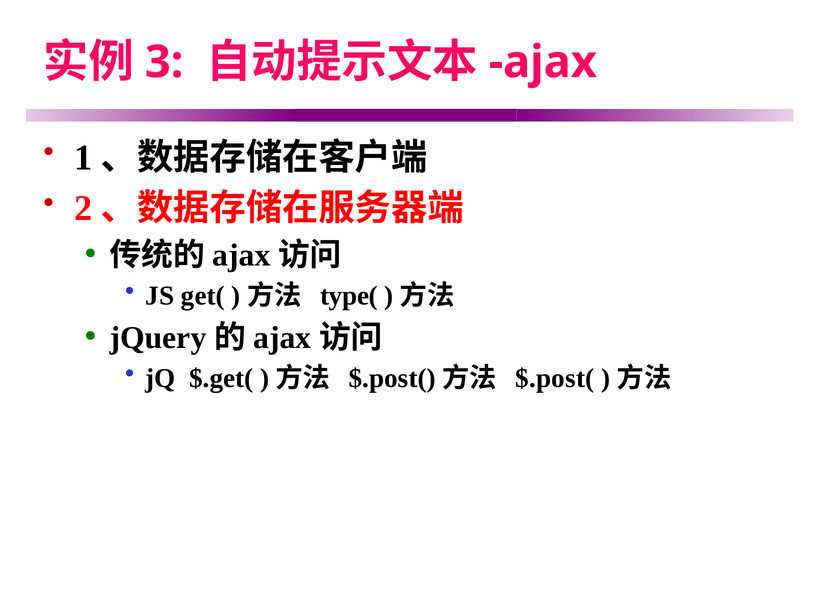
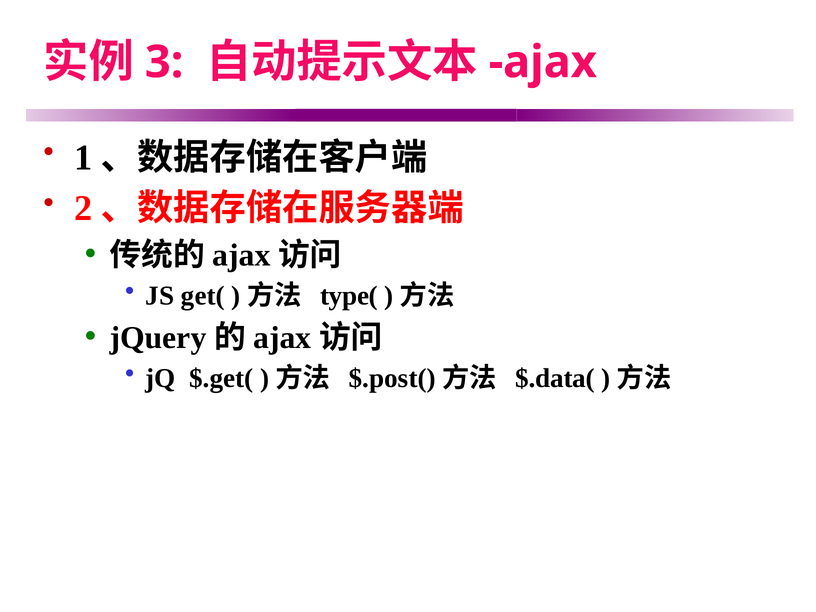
$.post(: $.post( -> $.data( (555, 378)
